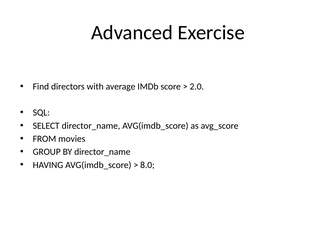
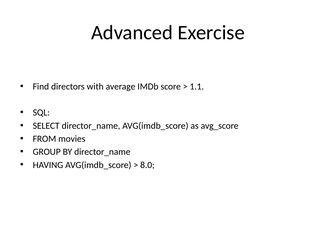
2.0: 2.0 -> 1.1 (197, 87)
